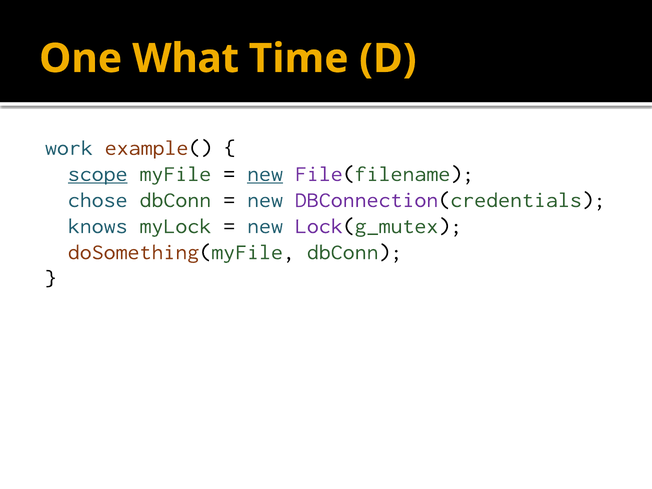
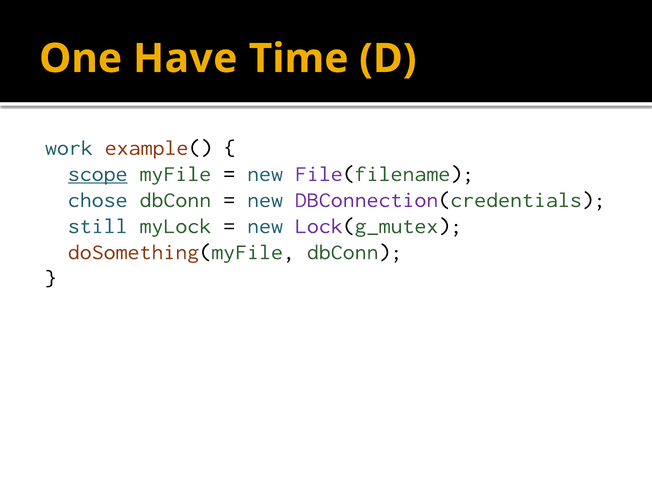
What: What -> Have (185, 59)
new underline: present -> none (265, 174)
knows: knows -> still (98, 226)
